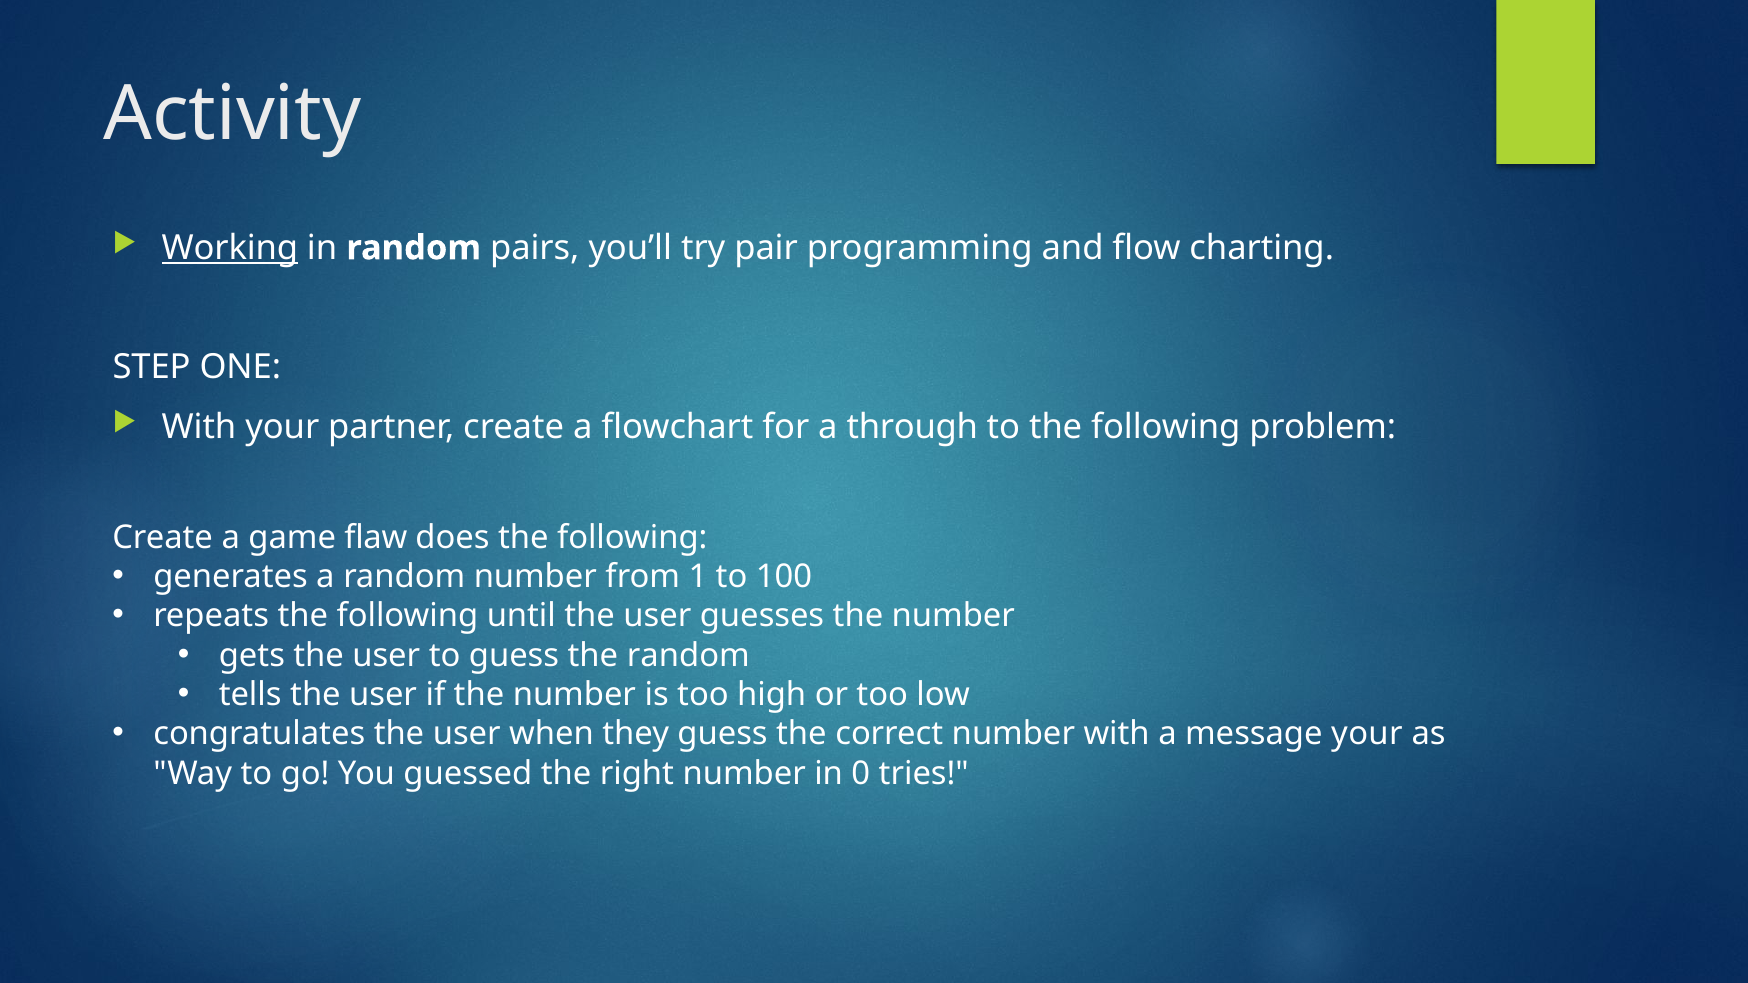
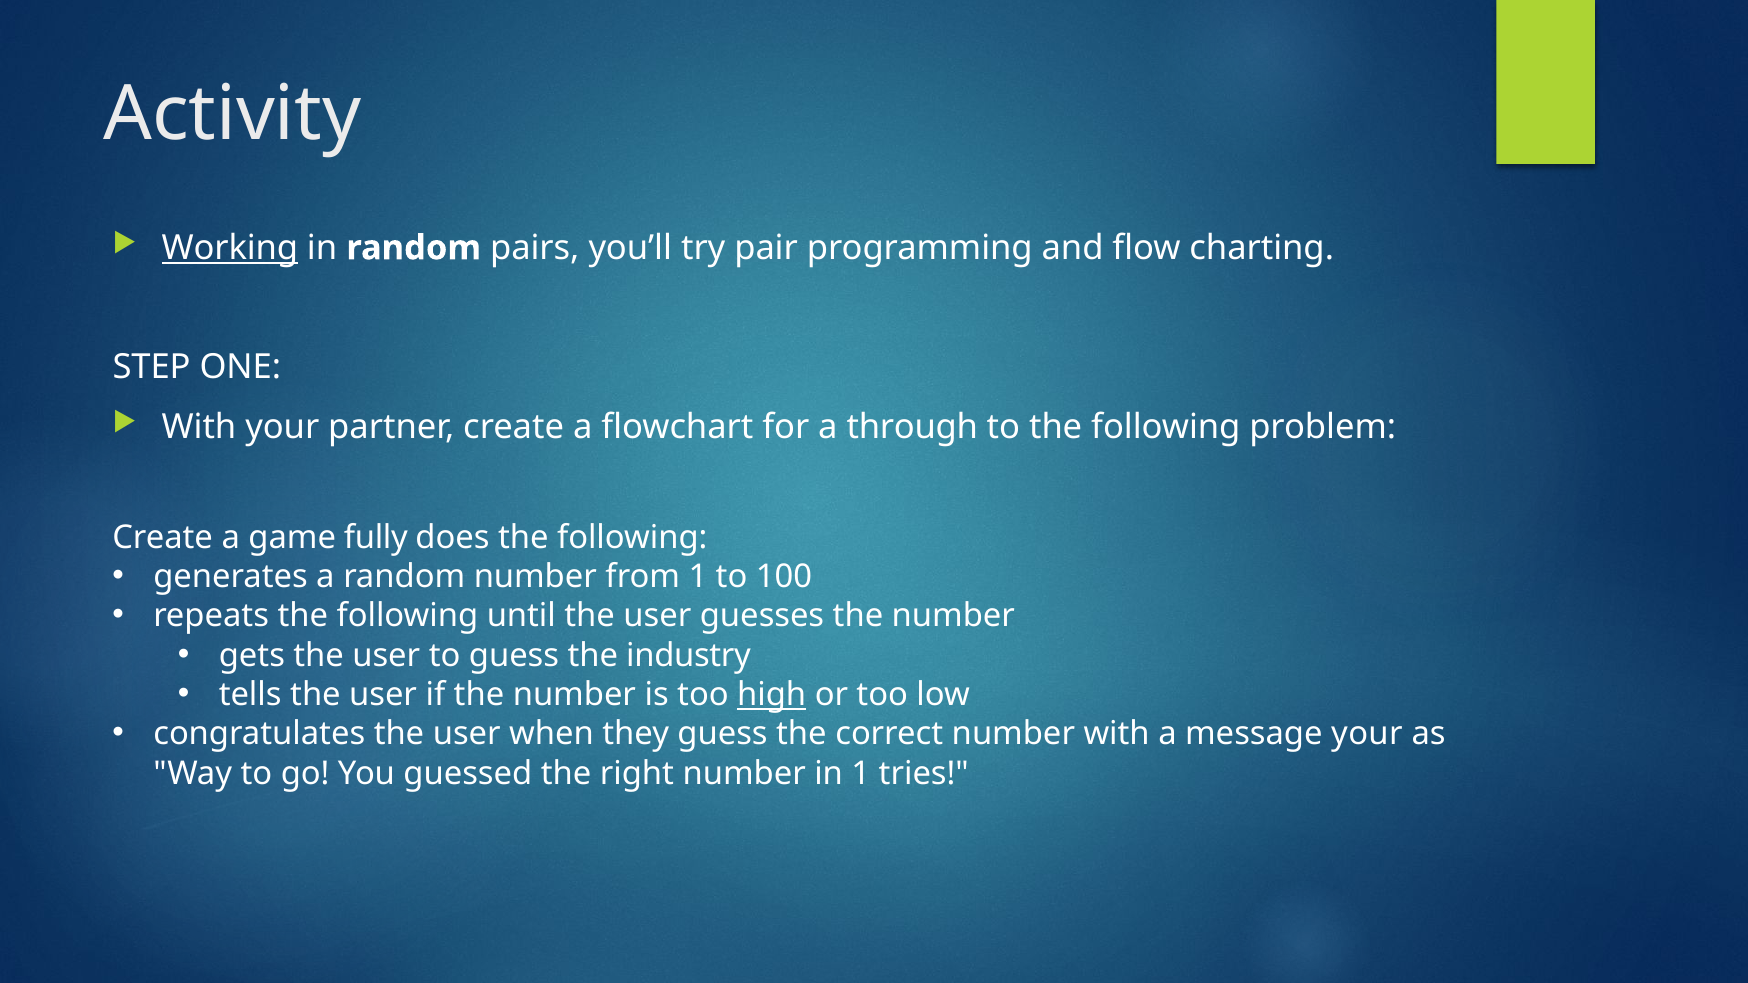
flaw: flaw -> fully (376, 537)
the random: random -> industry (689, 655)
high underline: none -> present (772, 695)
in 0: 0 -> 1 (861, 773)
